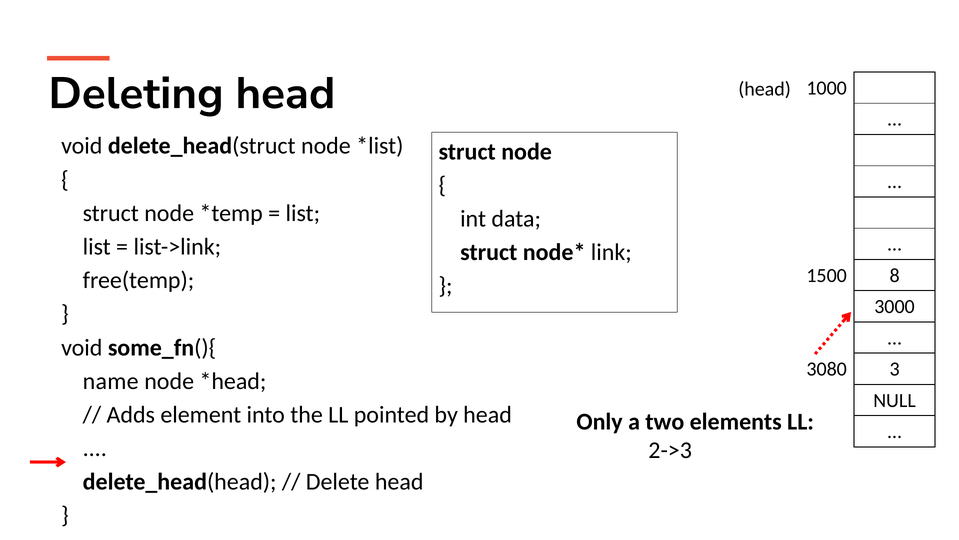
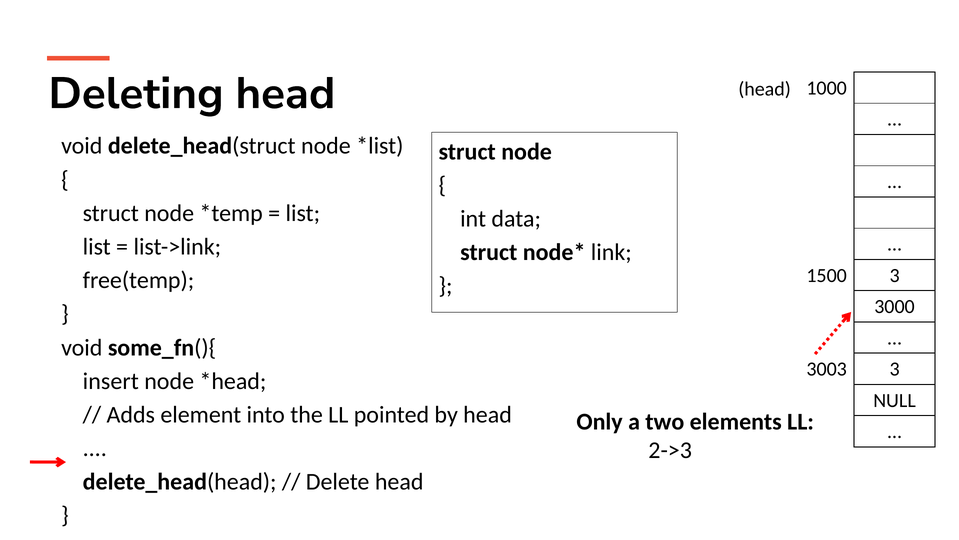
1500 8: 8 -> 3 (895, 275)
3080: 3080 -> 3003 (827, 369)
name: name -> insert (111, 381)
